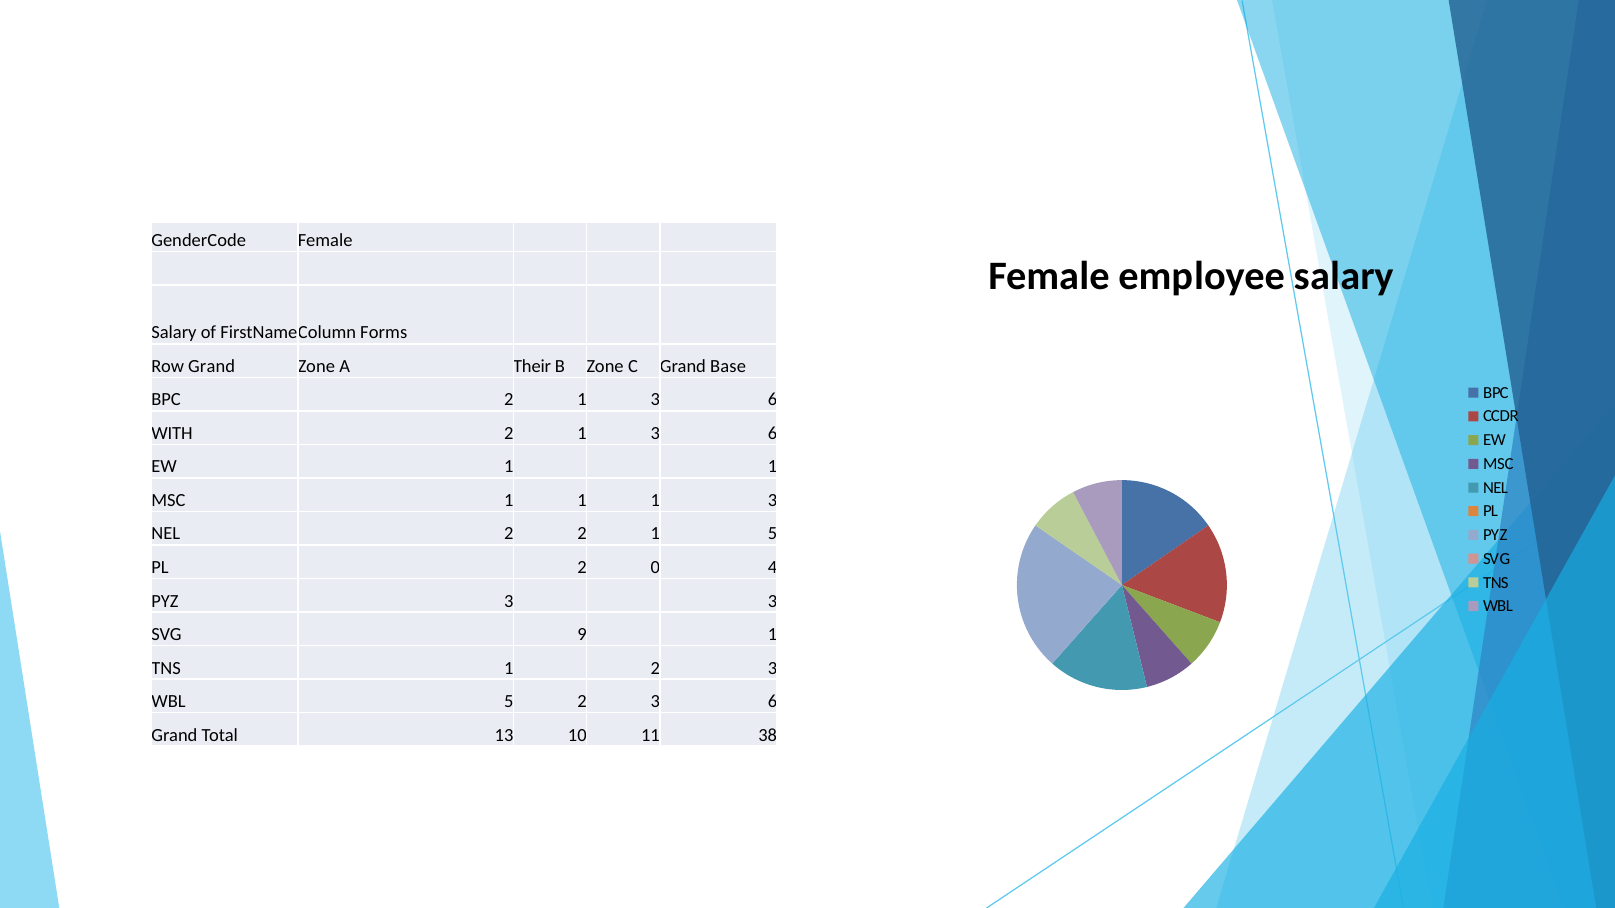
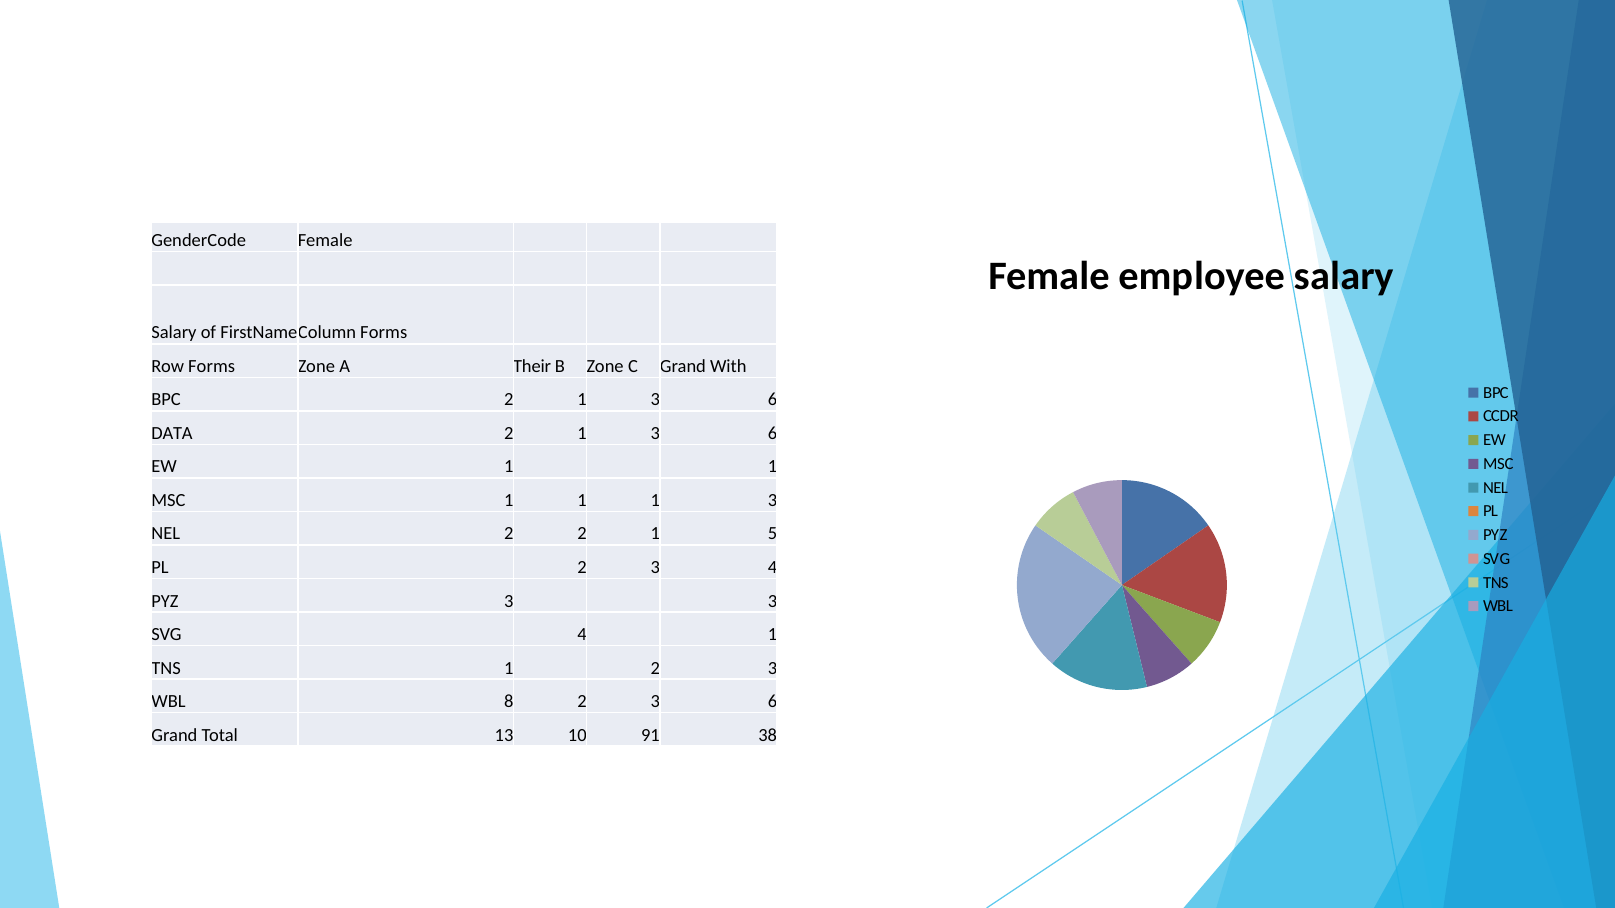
Row Grand: Grand -> Forms (212, 367)
Base: Base -> With (728, 367)
WITH: WITH -> DATA (172, 434)
PL 2 0: 0 -> 3 (655, 568)
SVG 9: 9 -> 4 (582, 635)
WBL 5: 5 -> 8 (509, 702)
11: 11 -> 91 (650, 735)
